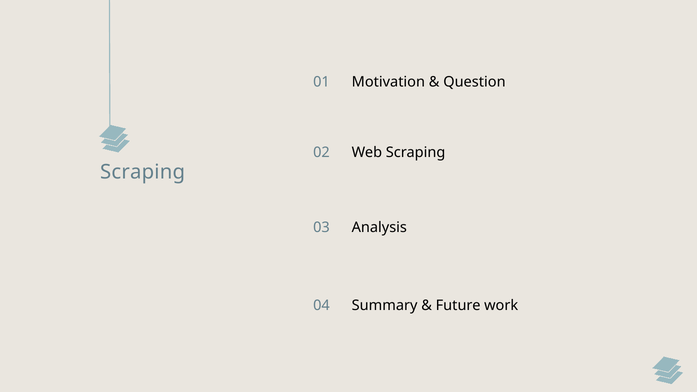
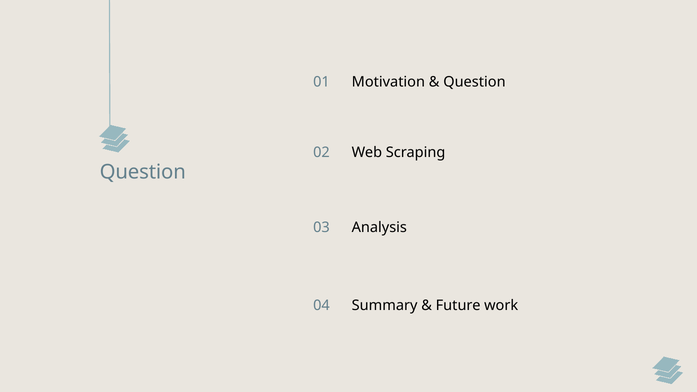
Scraping: Scraping -> Question (143, 172)
